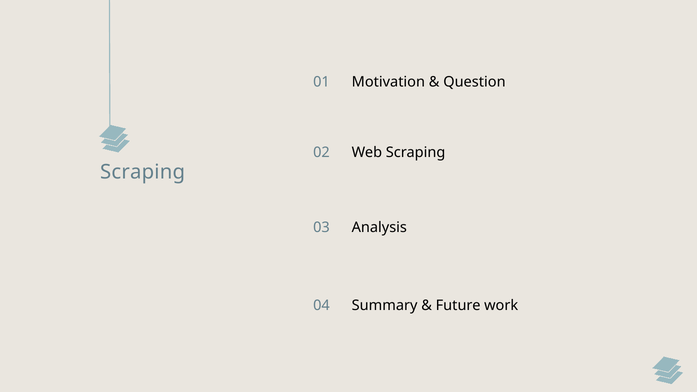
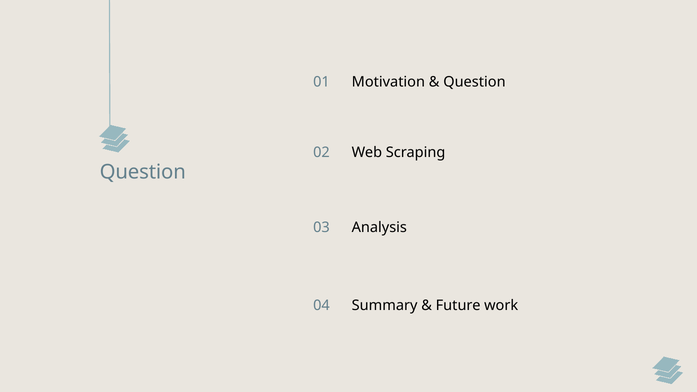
Scraping: Scraping -> Question (143, 172)
